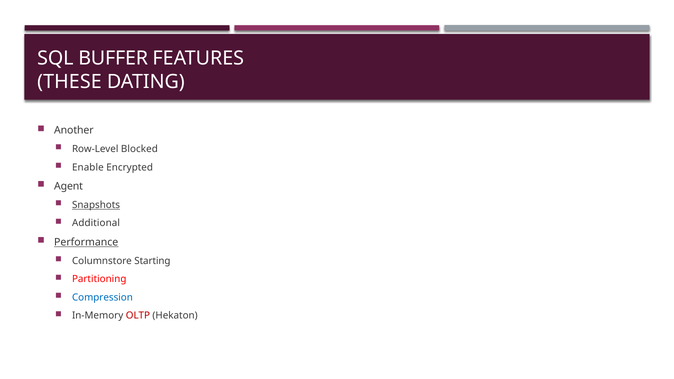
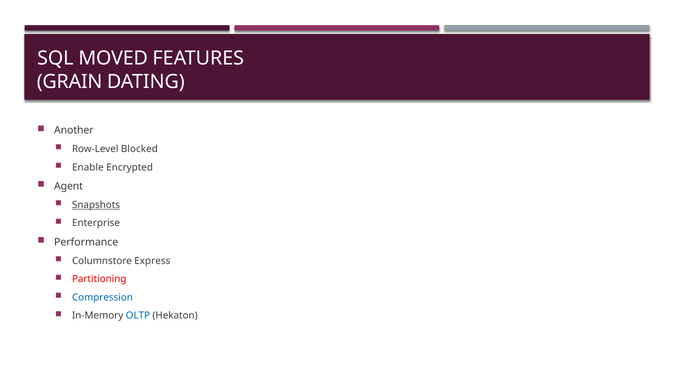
BUFFER: BUFFER -> MOVED (113, 58)
THESE: THESE -> GRAIN (70, 82)
Additional: Additional -> Enterprise (96, 223)
Performance underline: present -> none (86, 242)
Starting: Starting -> Express (152, 261)
OLTP colour: red -> blue (138, 316)
